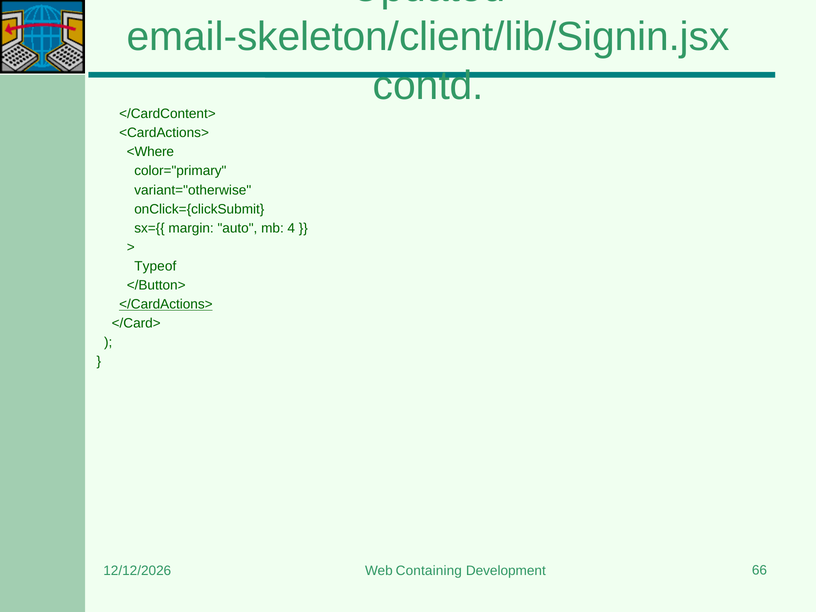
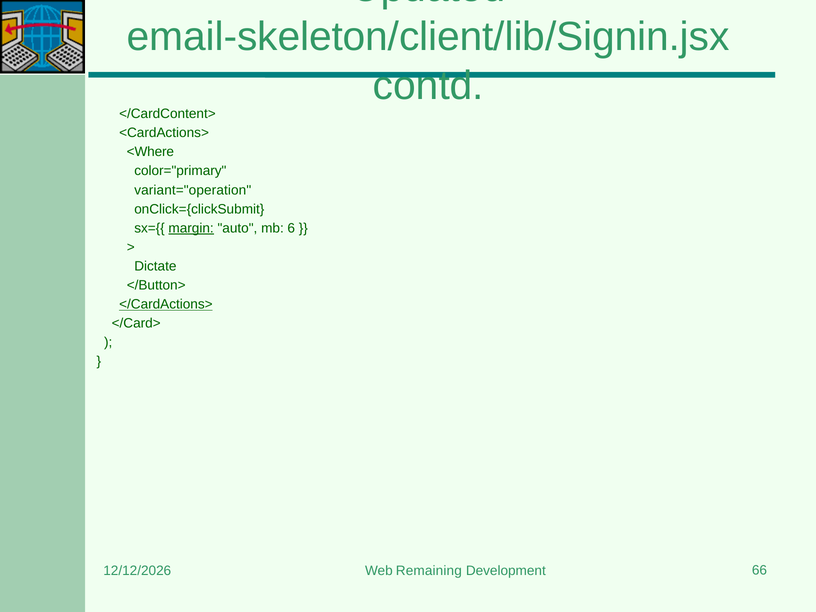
variant="otherwise: variant="otherwise -> variant="operation (193, 190)
margin underline: none -> present (191, 228)
4: 4 -> 6 (291, 228)
Typeof: Typeof -> Dictate (155, 266)
Containing: Containing -> Remaining (429, 571)
